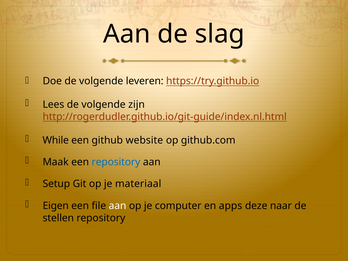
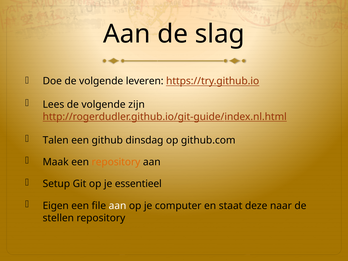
While: While -> Talen (56, 140)
website: website -> dinsdag (144, 140)
repository colour: blue -> orange (116, 162)
materiaal: materiaal -> essentieel (138, 184)
apps: apps -> staat (231, 206)
